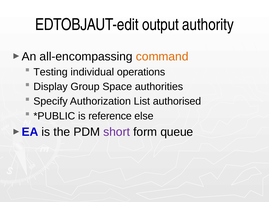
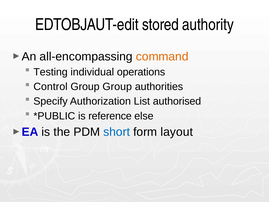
output: output -> stored (160, 25)
Display: Display -> Control (50, 87)
Group Space: Space -> Group (117, 87)
short colour: purple -> blue (117, 132)
queue: queue -> layout (177, 132)
